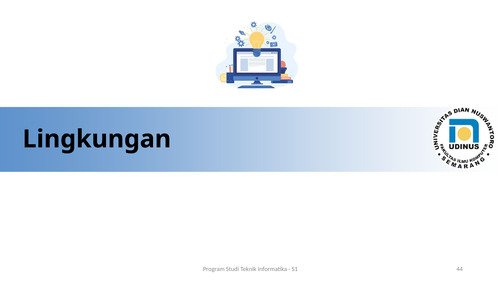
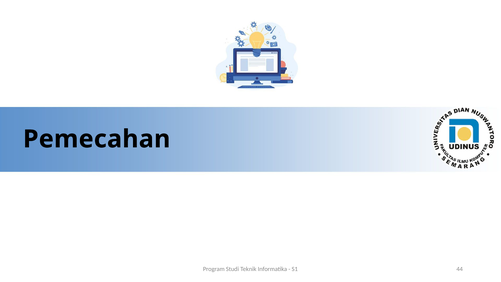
Lingkungan: Lingkungan -> Pemecahan (97, 139)
